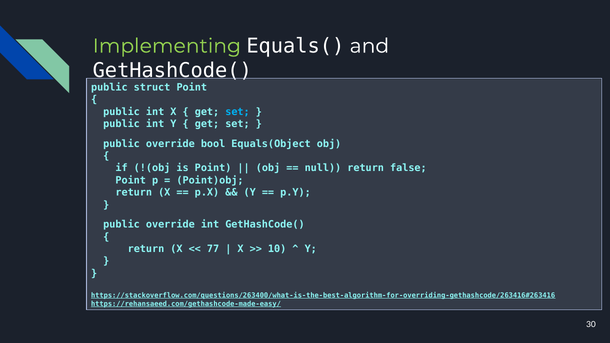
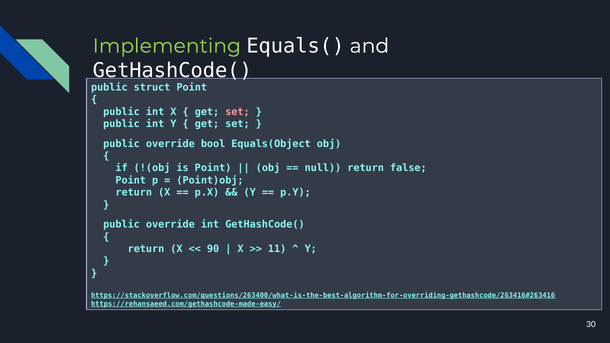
set colour: light blue -> pink (237, 112)
77: 77 -> 90 (213, 249)
10: 10 -> 11 (277, 249)
